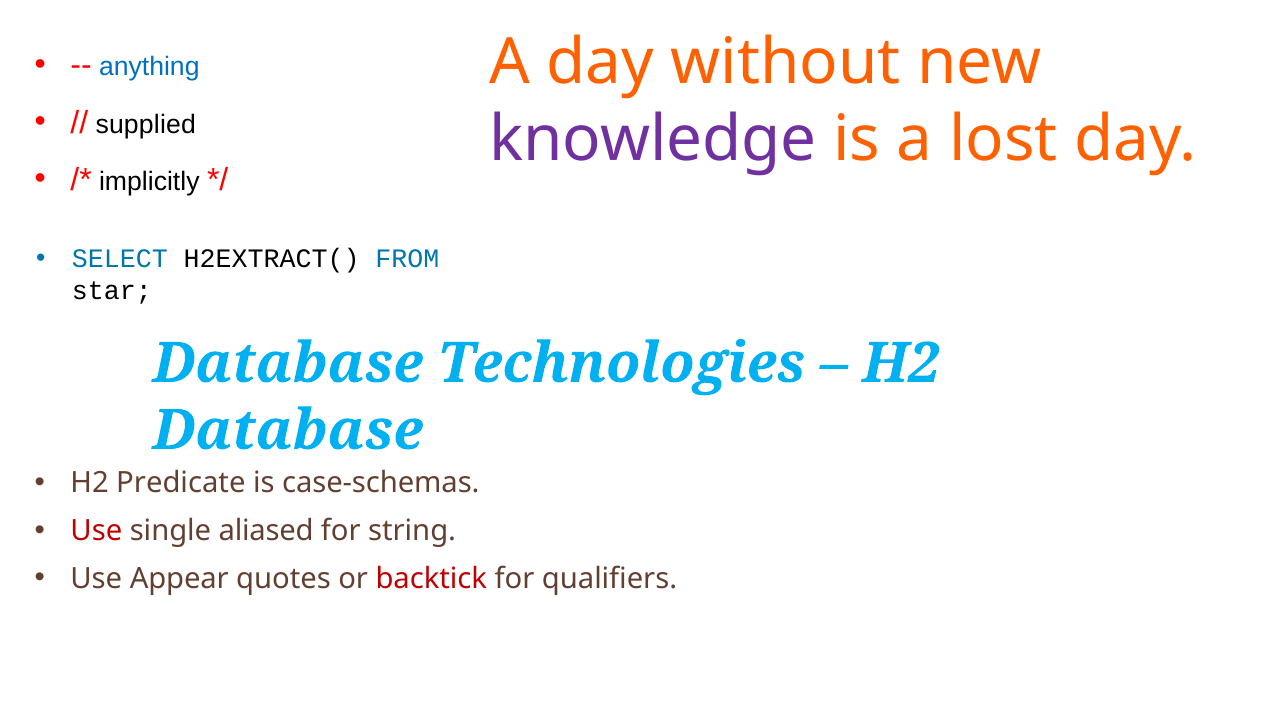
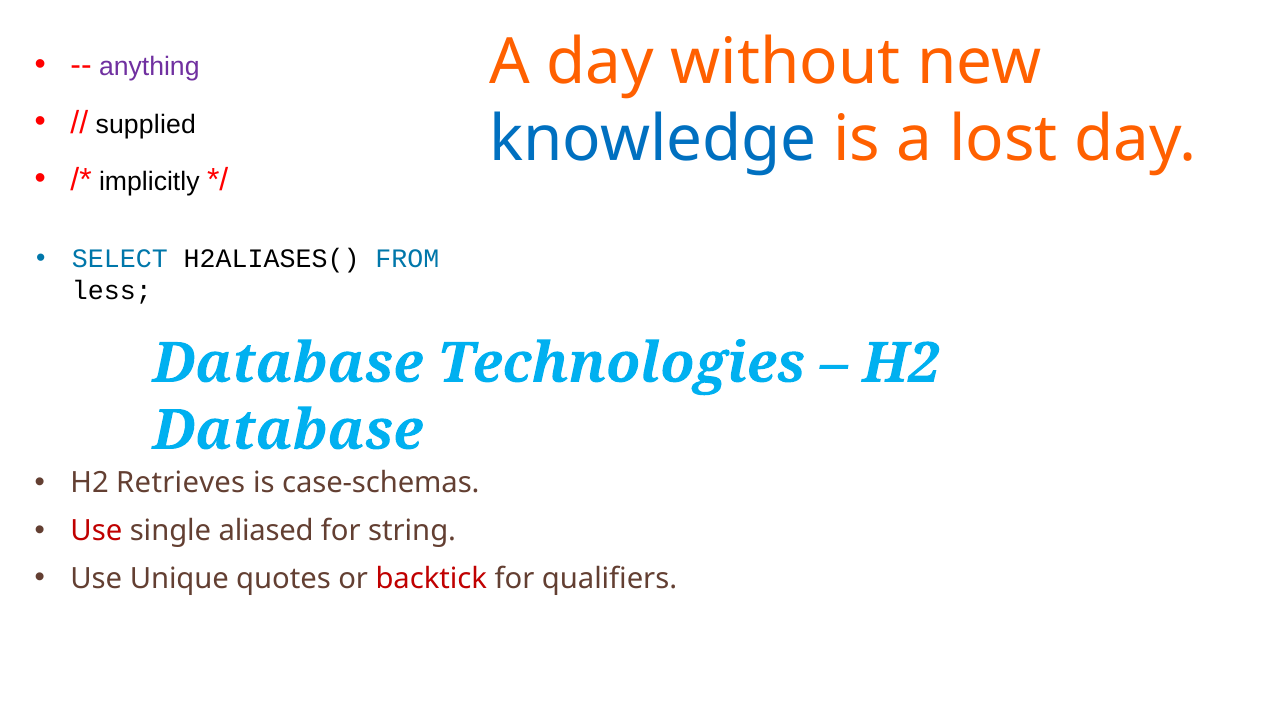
anything colour: blue -> purple (149, 67)
knowledge colour: purple -> blue (653, 139)
H2EXTRACT(: H2EXTRACT( -> H2ALIASES( (272, 259)
star: star -> less (112, 291)
Predicate: Predicate -> Retrieves (181, 483)
Appear: Appear -> Unique (179, 579)
